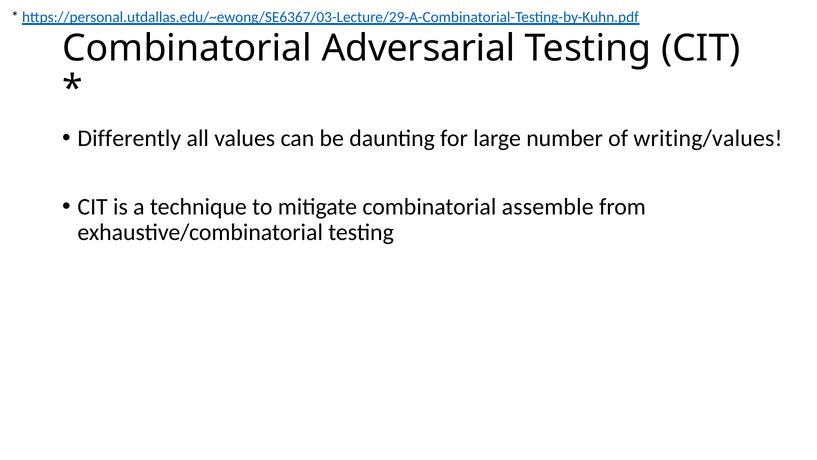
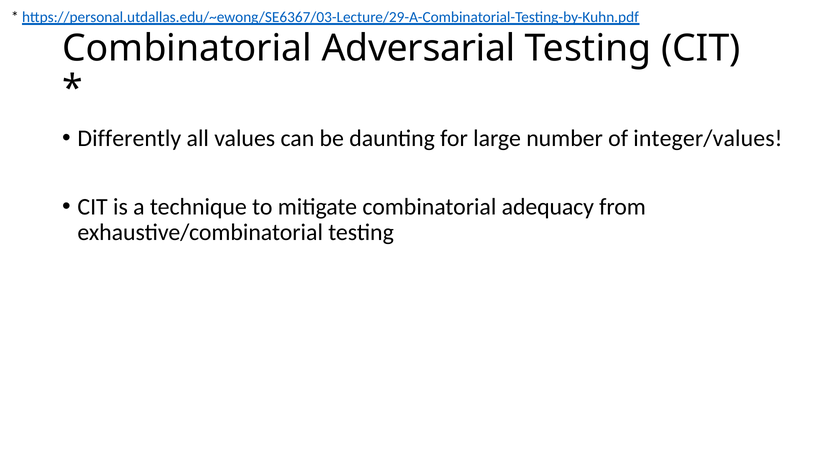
writing/values: writing/values -> integer/values (708, 138)
assemble: assemble -> adequacy (548, 207)
